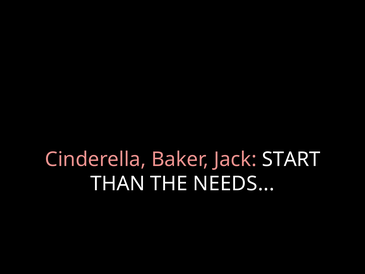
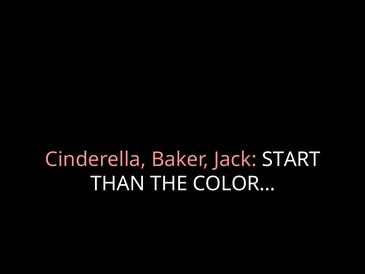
NEEDS: NEEDS -> COLOR (234, 184)
